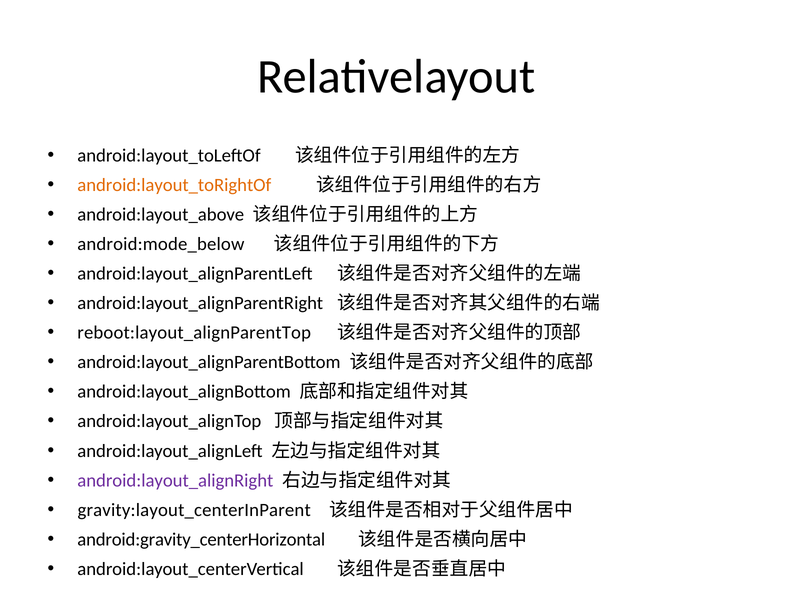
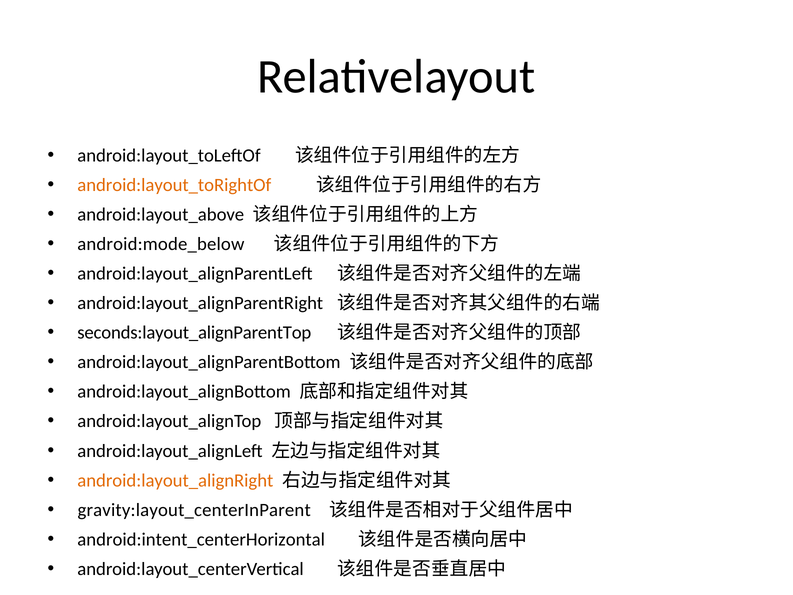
reboot:layout_alignParentTop: reboot:layout_alignParentTop -> seconds:layout_alignParentTop (194, 332)
android:layout_alignRight colour: purple -> orange (175, 480)
android:gravity_centerHorizontal: android:gravity_centerHorizontal -> android:intent_centerHorizontal (201, 539)
